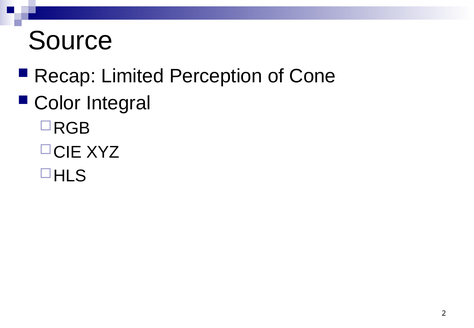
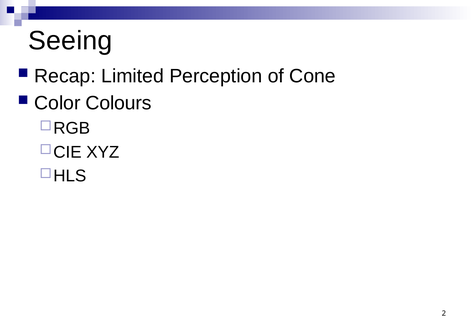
Source: Source -> Seeing (70, 41)
Integral: Integral -> Colours (119, 103)
